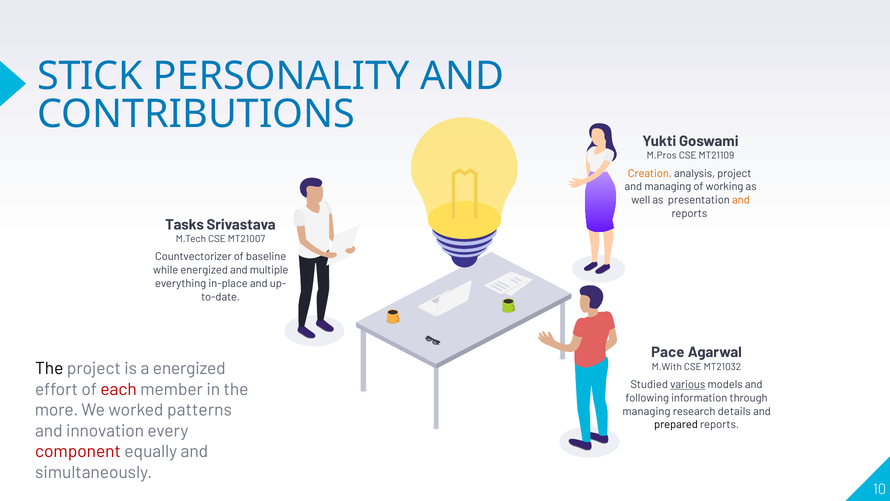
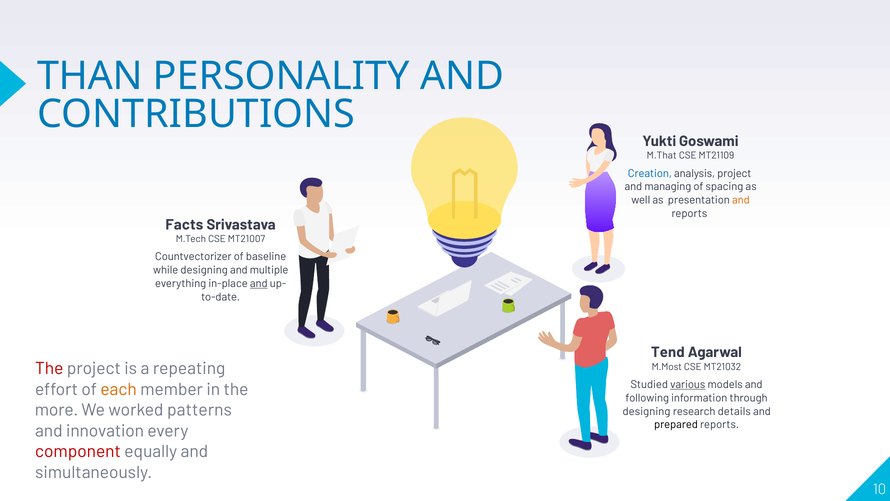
STICK: STICK -> THAN (90, 76)
M.Pros: M.Pros -> M.That (662, 156)
Creation colour: orange -> blue (650, 173)
working: working -> spacing (724, 187)
Tasks: Tasks -> Facts (184, 224)
while energized: energized -> designing (204, 270)
and underline: none -> present (259, 283)
Pace: Pace -> Tend (668, 352)
The colour: black -> red (49, 368)
a energized: energized -> repeating (189, 368)
M.With: M.With -> M.Most (667, 367)
each colour: red -> orange (119, 389)
managing: managing -> designing (646, 411)
